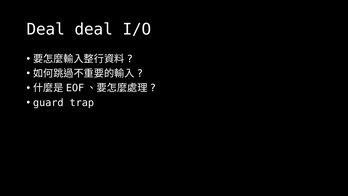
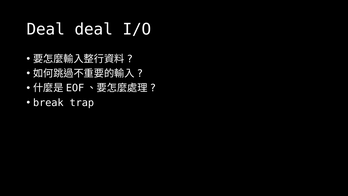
guard: guard -> break (48, 103)
